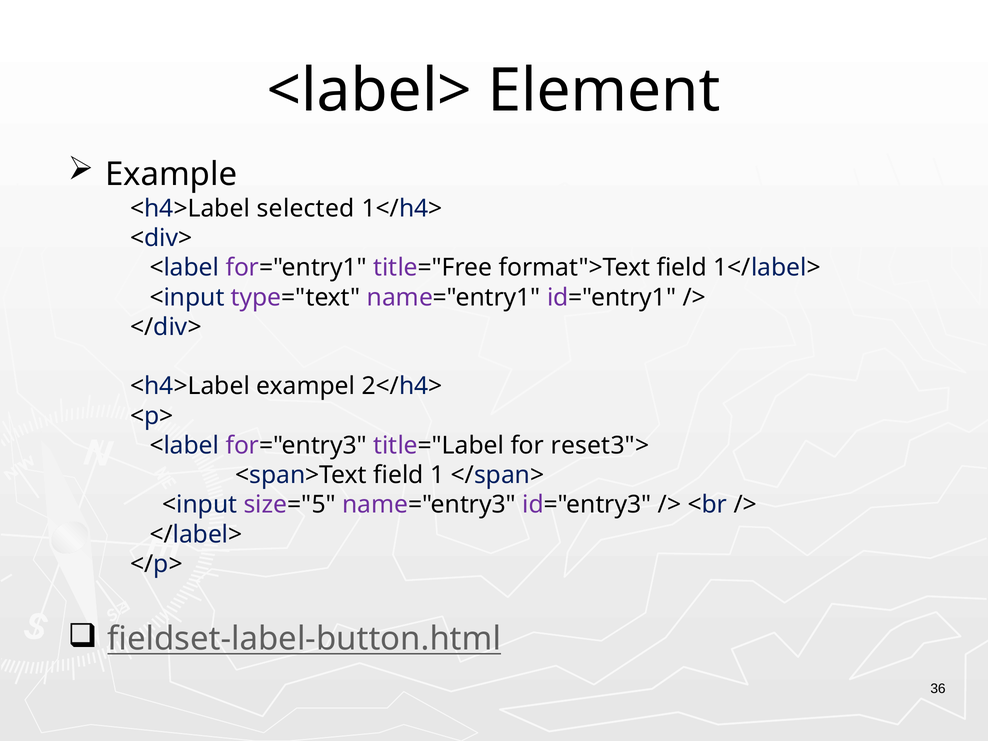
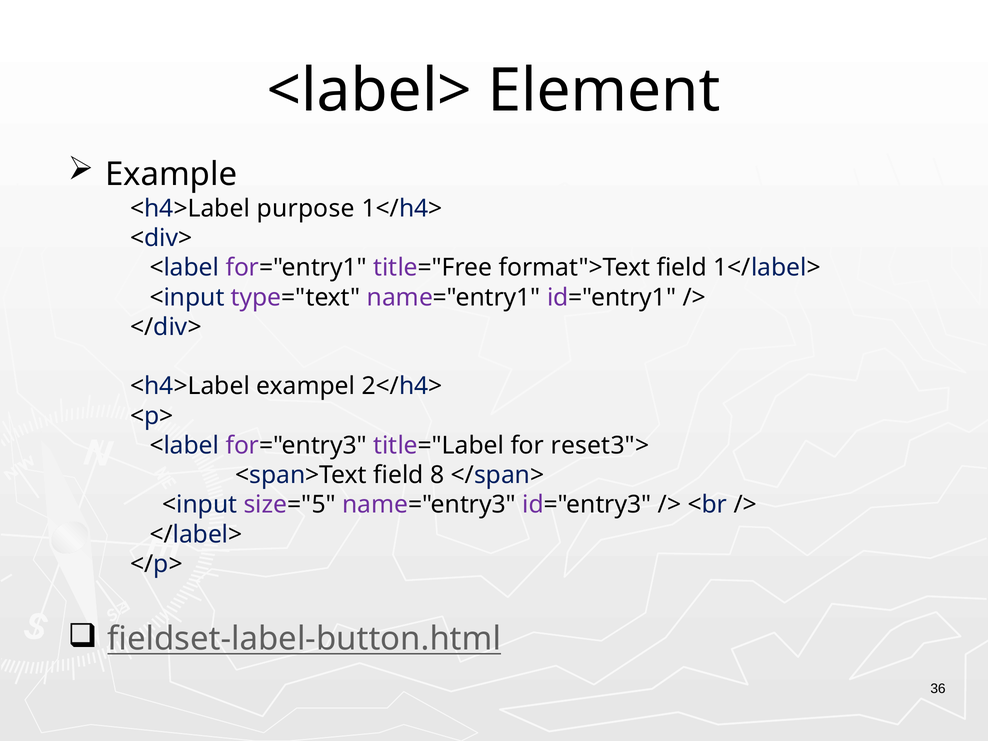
selected: selected -> purpose (306, 208)
1: 1 -> 8 (437, 475)
